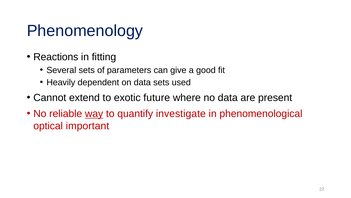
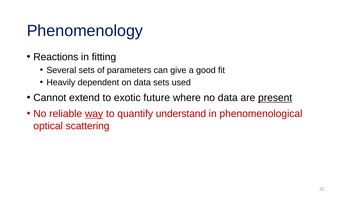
present underline: none -> present (275, 98)
investigate: investigate -> understand (181, 113)
important: important -> scattering (88, 126)
